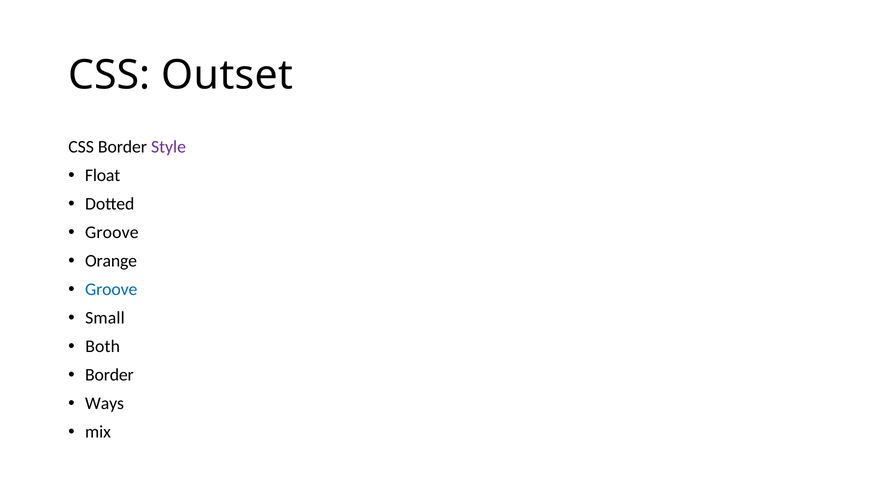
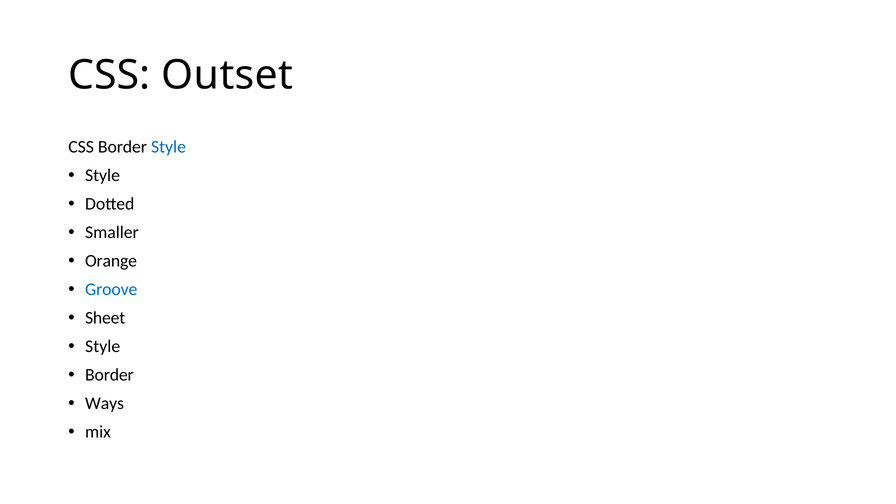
Style colour: purple -> blue (168, 147)
Float: Float -> Style (103, 175)
Groove: Groove -> Smaller (112, 232)
Small: Small -> Sheet (105, 318)
Both: Both -> Style (103, 346)
